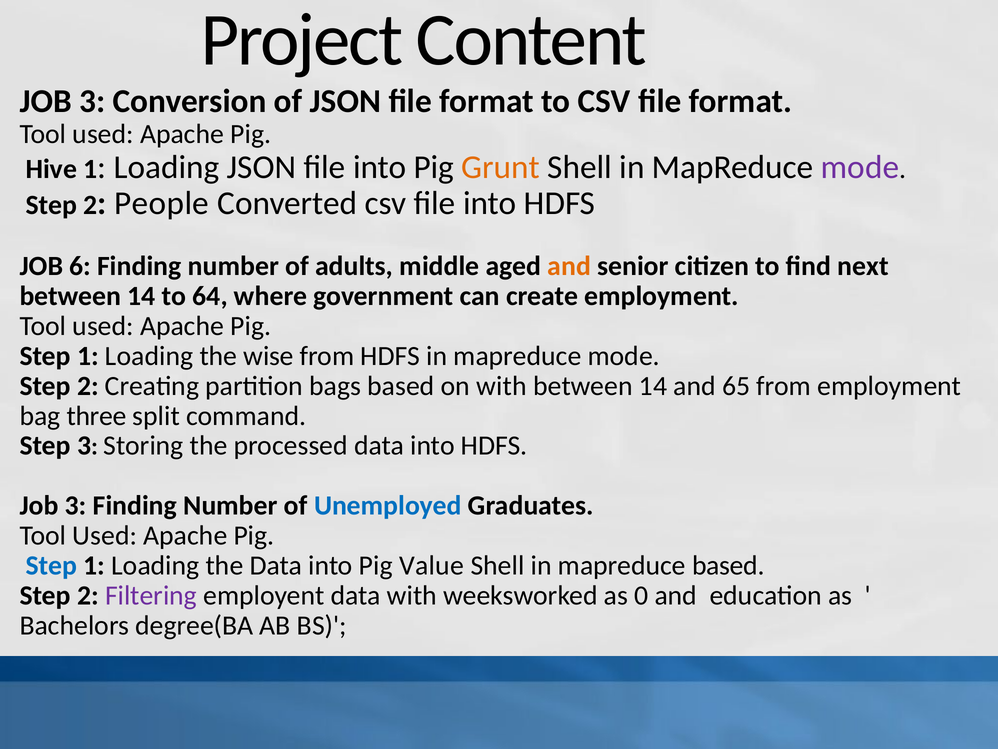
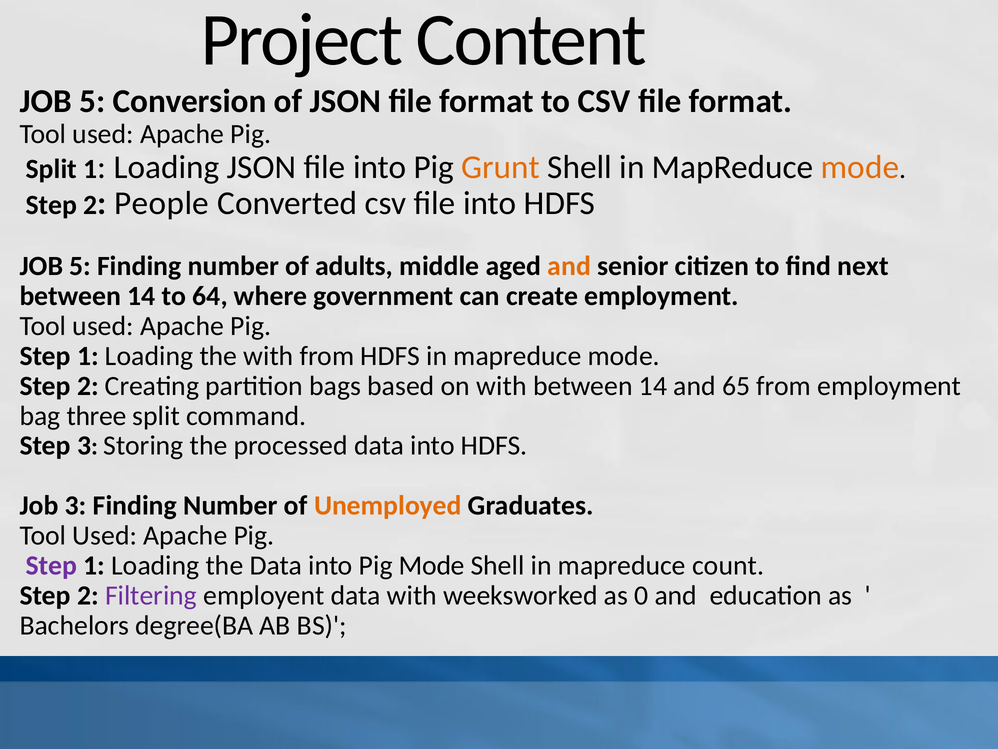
3: 3 -> 5 (92, 101)
Hive: Hive -> Split (51, 169)
mode colour: purple -> orange (860, 167)
6: 6 -> 5 (80, 266)
the wise: wise -> with (268, 356)
Unemployed colour: blue -> orange (388, 505)
Step colour: blue -> purple (51, 565)
Pig Value: Value -> Mode (432, 565)
mapreduce based: based -> count (728, 565)
